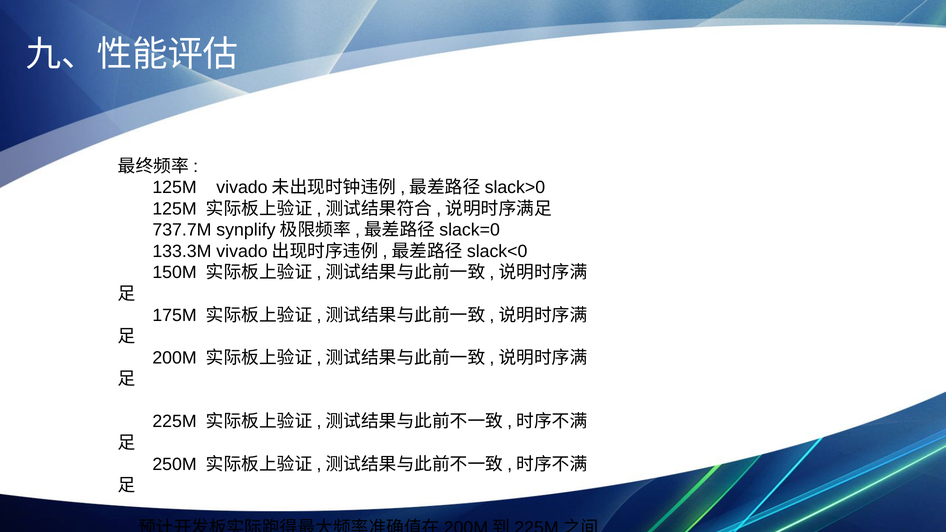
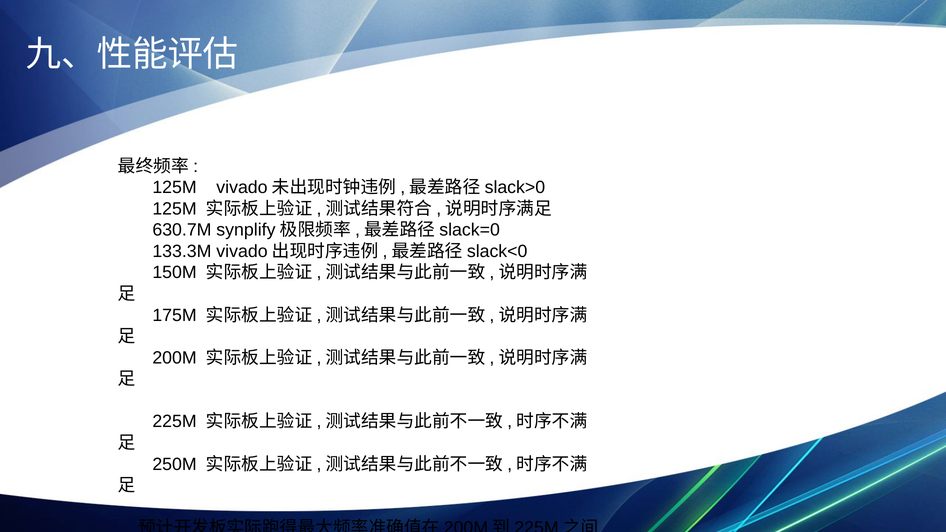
737.7M: 737.7M -> 630.7M (182, 230)
